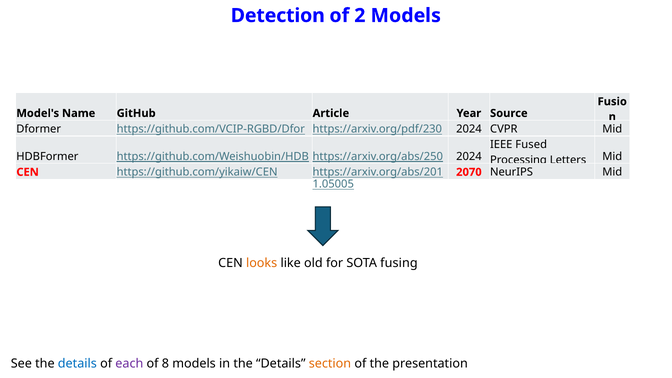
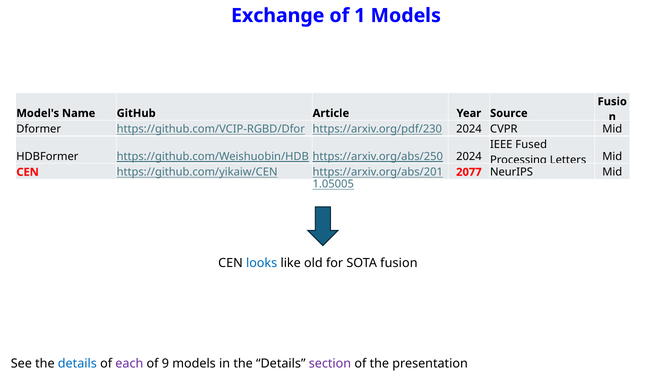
Detection: Detection -> Exchange (278, 16)
2: 2 -> 1 (360, 16)
2070: 2070 -> 2077 (469, 172)
looks colour: orange -> blue (262, 263)
fusing: fusing -> fusion (399, 263)
8: 8 -> 9 (165, 364)
section colour: orange -> purple (330, 364)
